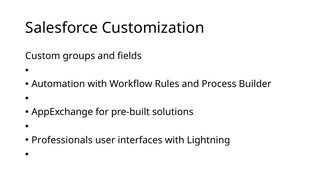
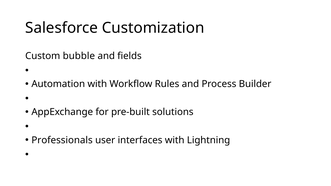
groups: groups -> bubble (79, 56)
